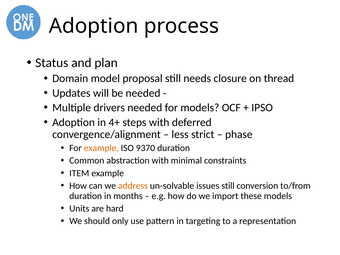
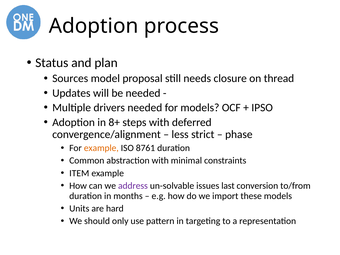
Domain: Domain -> Sources (70, 78)
4+: 4+ -> 8+ (114, 122)
9370: 9370 -> 8761 (145, 148)
address colour: orange -> purple (133, 186)
issues still: still -> last (228, 186)
